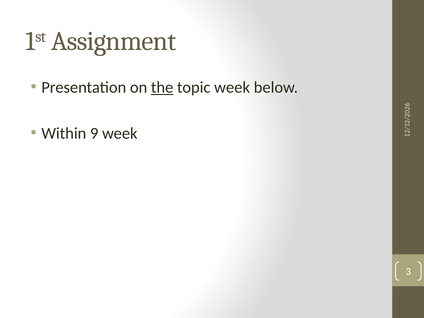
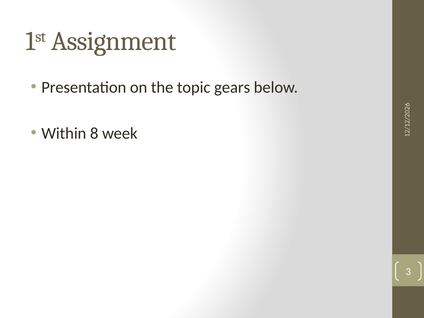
the underline: present -> none (162, 87)
topic week: week -> gears (232, 87)
9: 9 -> 8 (94, 133)
